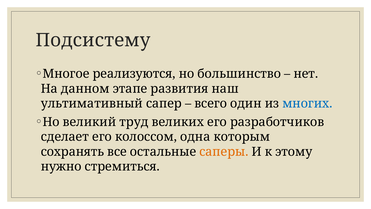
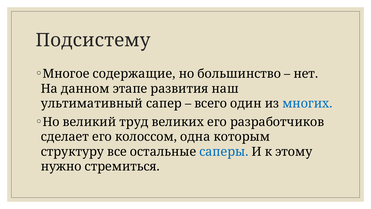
реализуются: реализуются -> содержащие (134, 74)
сохранять: сохранять -> структуру (72, 151)
саперы colour: orange -> blue (224, 151)
